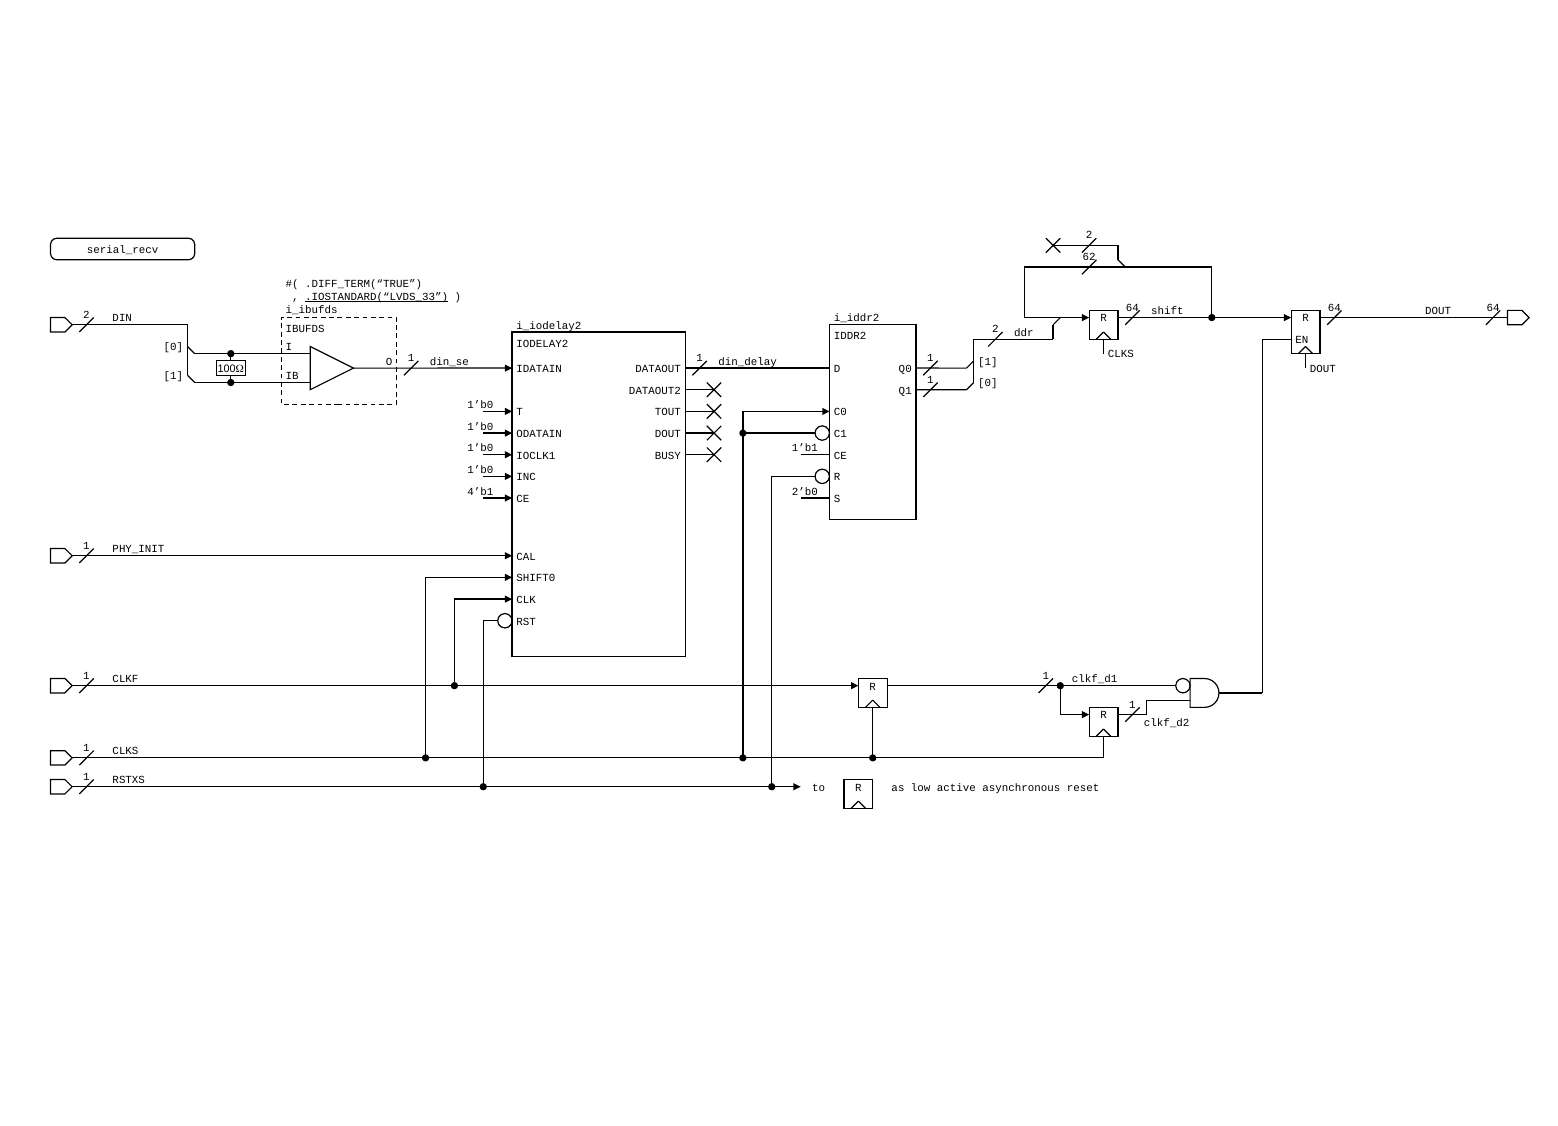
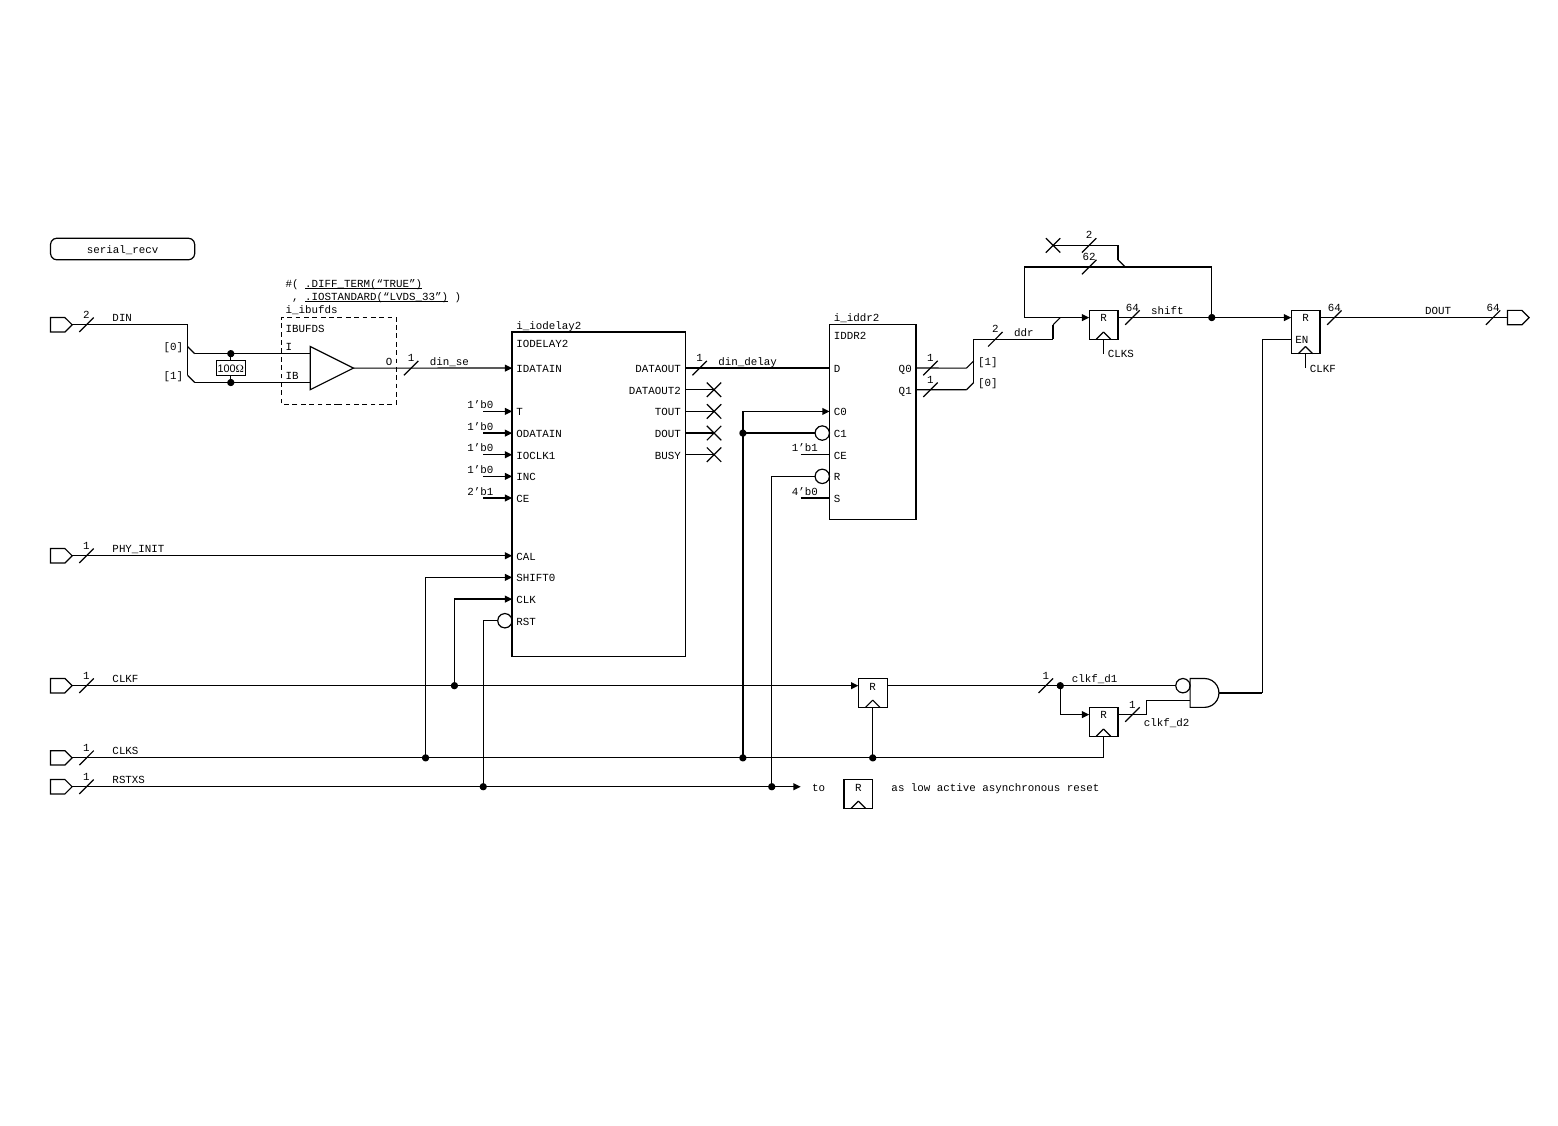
.DIFF_TERM(“TRUE underline: none -> present (364, 283)
DOUT: DOUT -> CLKF (1323, 369)
4’b1: 4’b1 -> 2’b1 (480, 491)
2’b0: 2’b0 -> 4’b0 (805, 491)
